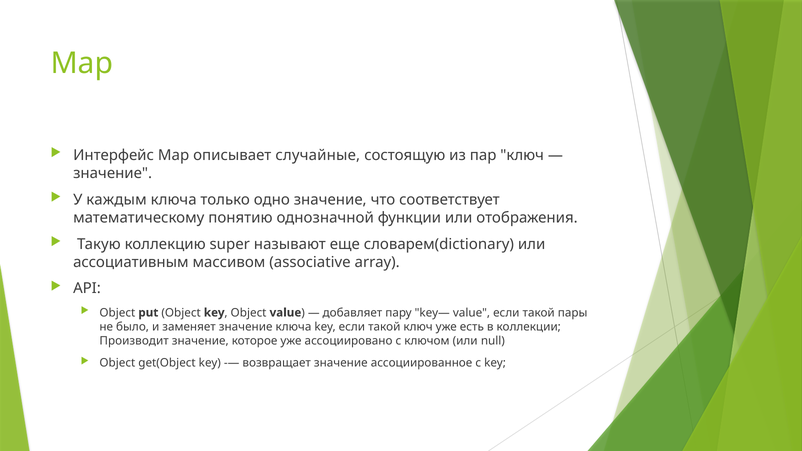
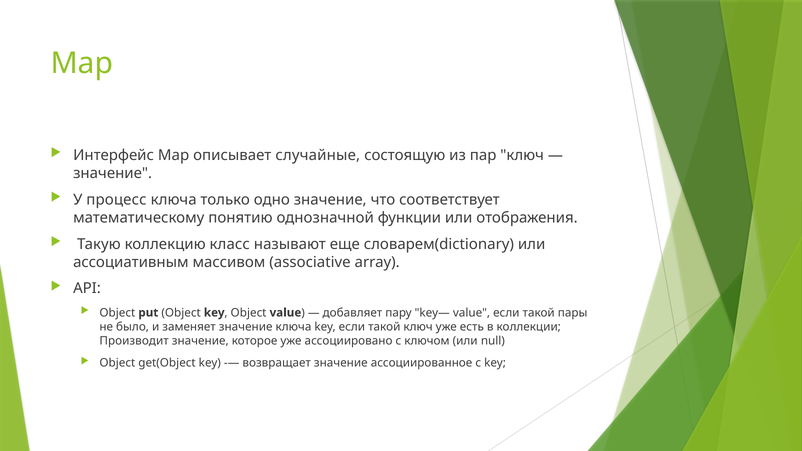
каждым: каждым -> процесс (116, 200)
super: super -> класс (230, 244)
